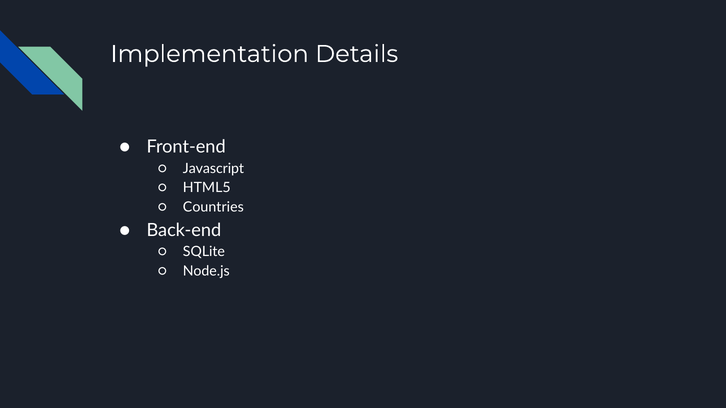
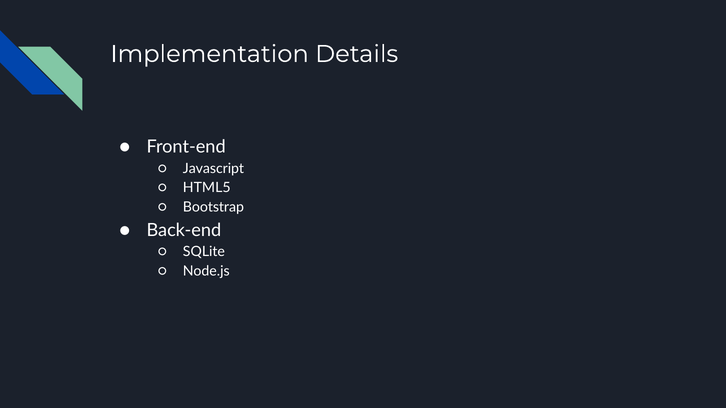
Countries: Countries -> Bootstrap (213, 207)
